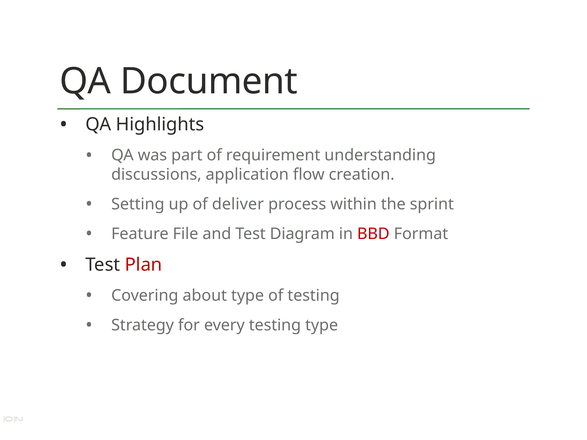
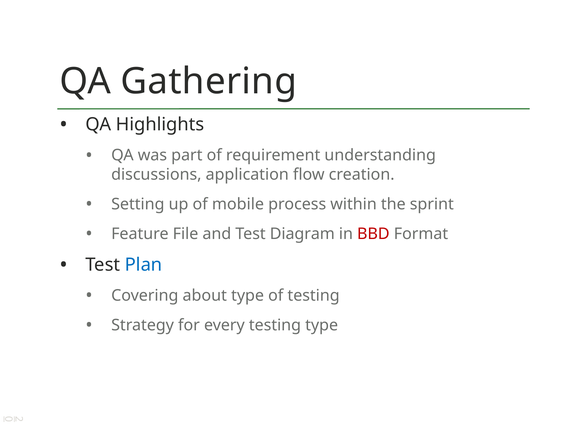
Document: Document -> Gathering (209, 81)
deliver: deliver -> mobile (238, 204)
Plan colour: red -> blue (144, 265)
